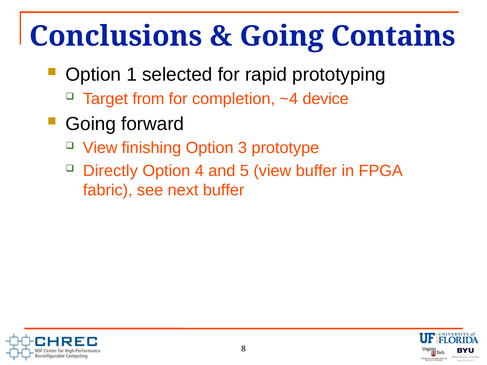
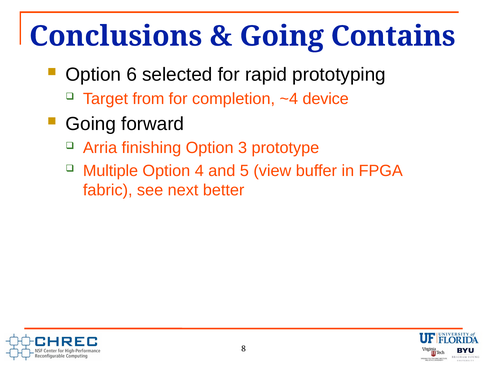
1: 1 -> 6 (132, 75)
View: View -> Arria (100, 148)
Directly: Directly -> Multiple (110, 171)
next buffer: buffer -> better (224, 190)
